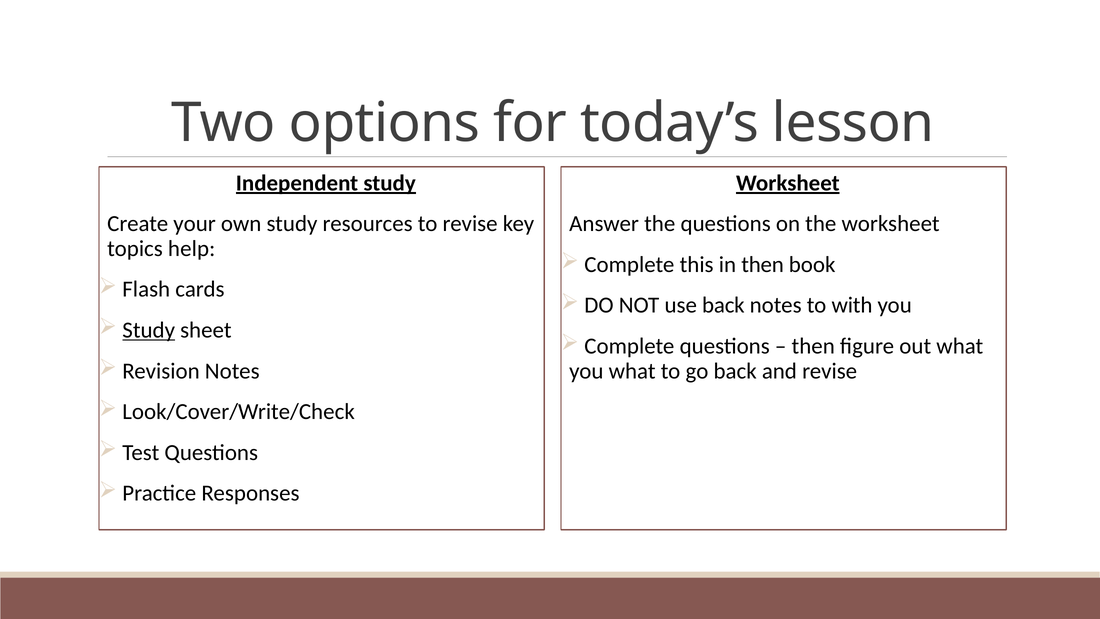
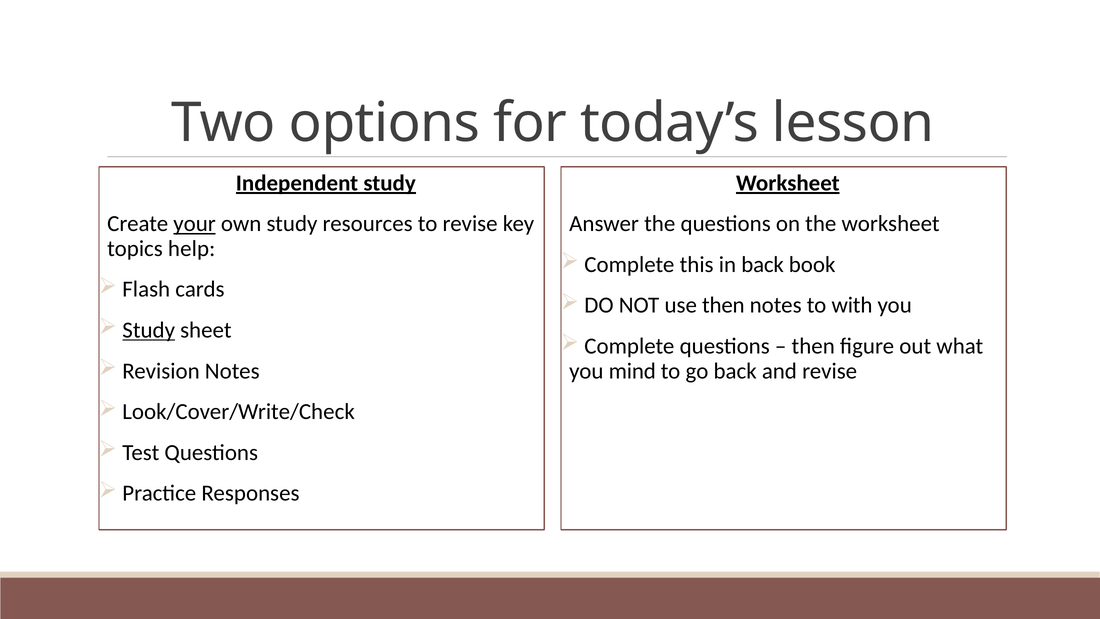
your underline: none -> present (195, 224)
in then: then -> back (763, 264)
use back: back -> then (723, 305)
you what: what -> mind (632, 371)
